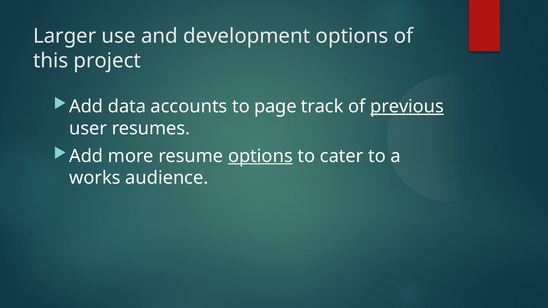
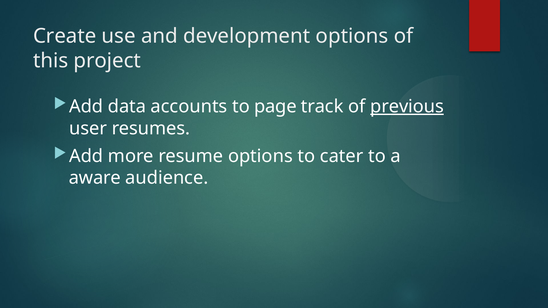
Larger: Larger -> Create (65, 36)
options underline: present -> none (260, 156)
works: works -> aware (95, 178)
